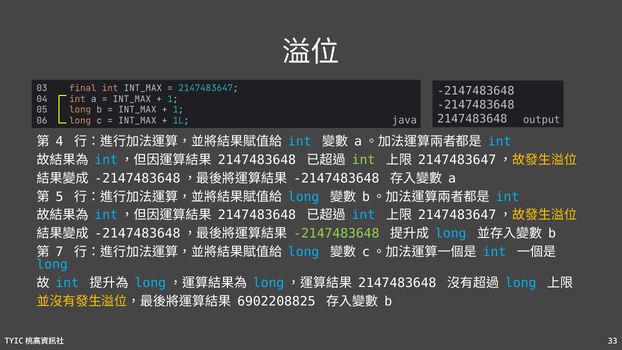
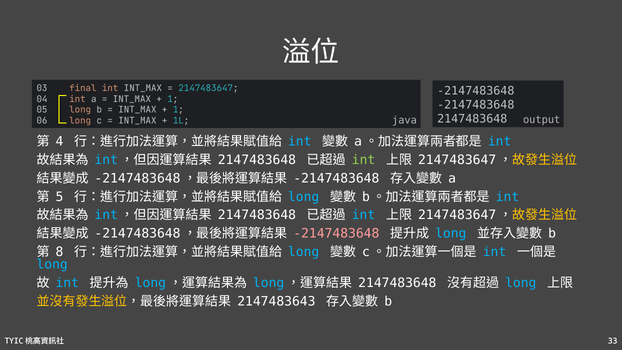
-2147483648 colour: light green -> pink (336, 234)
7: 7 -> 8 (59, 252)
6902208825: 6902208825 -> 2147483643 (276, 301)
